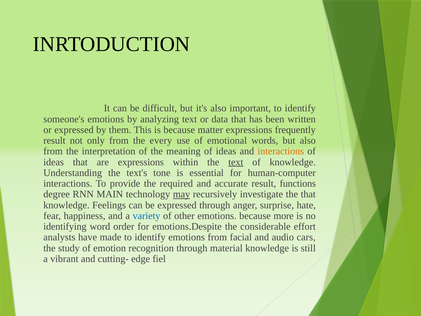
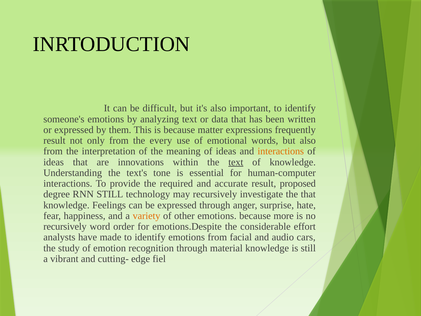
are expressions: expressions -> innovations (141, 162)
functions: functions -> proposed (298, 183)
RNN MAIN: MAIN -> STILL (110, 194)
may underline: present -> none (181, 194)
variety colour: blue -> orange (147, 216)
identifying: identifying -> recursively (65, 226)
